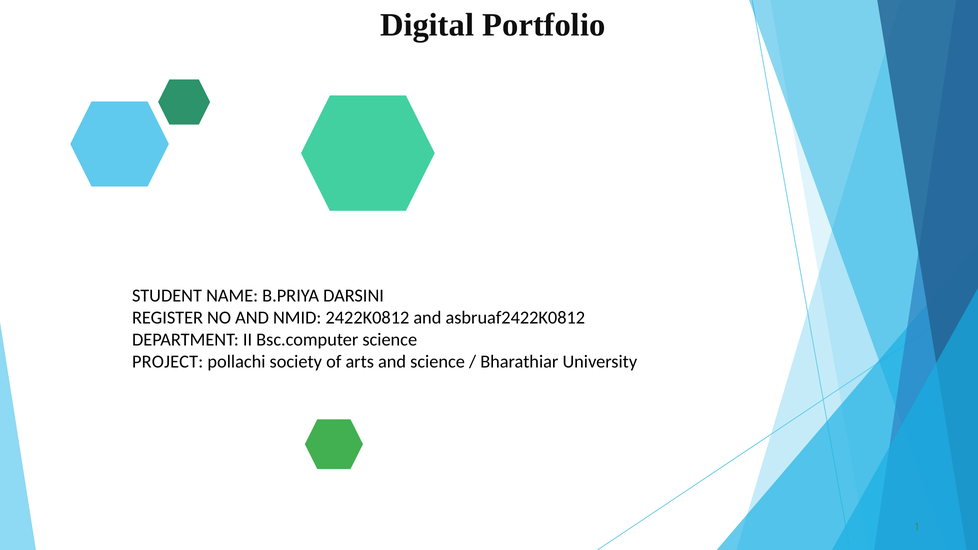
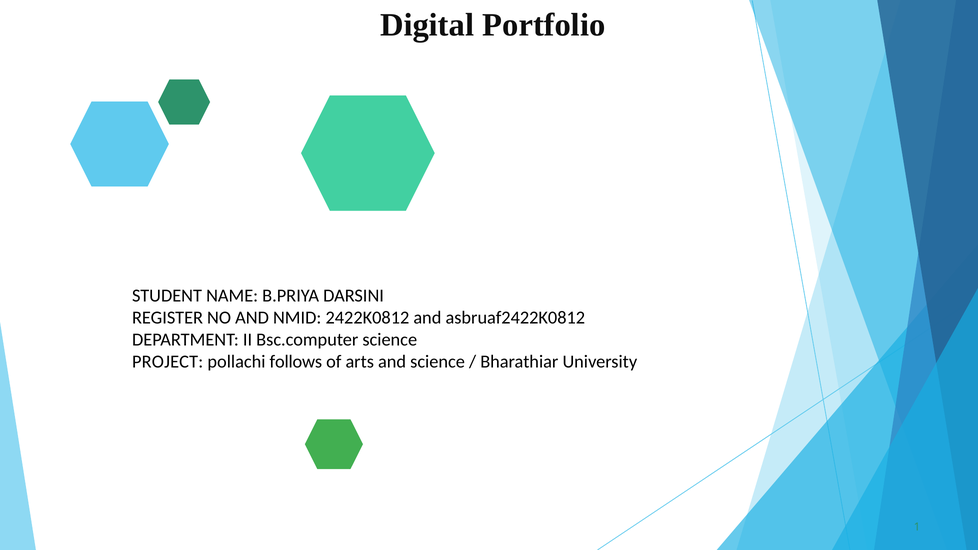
society: society -> follows (296, 362)
